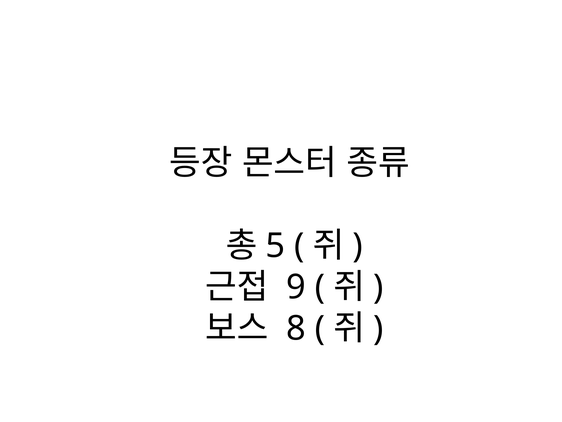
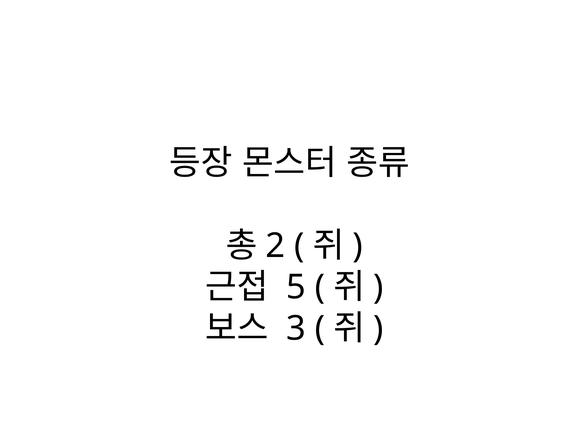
5: 5 -> 2 (275, 246)
9: 9 -> 5 (296, 287)
8: 8 -> 3 (296, 328)
